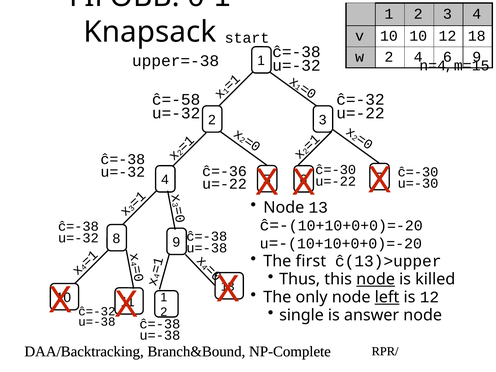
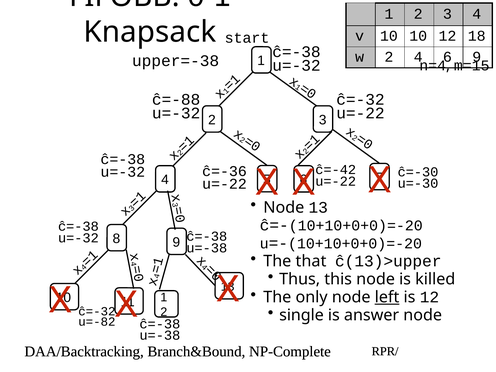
ĉ=-58: ĉ=-58 -> ĉ=-88 (176, 100)
ĉ=-30: ĉ=-30 -> ĉ=-42 (336, 170)
first: first -> that (311, 261)
node underline: present -> none (376, 279)
u=-38: u=-38 -> u=-82 (97, 322)
